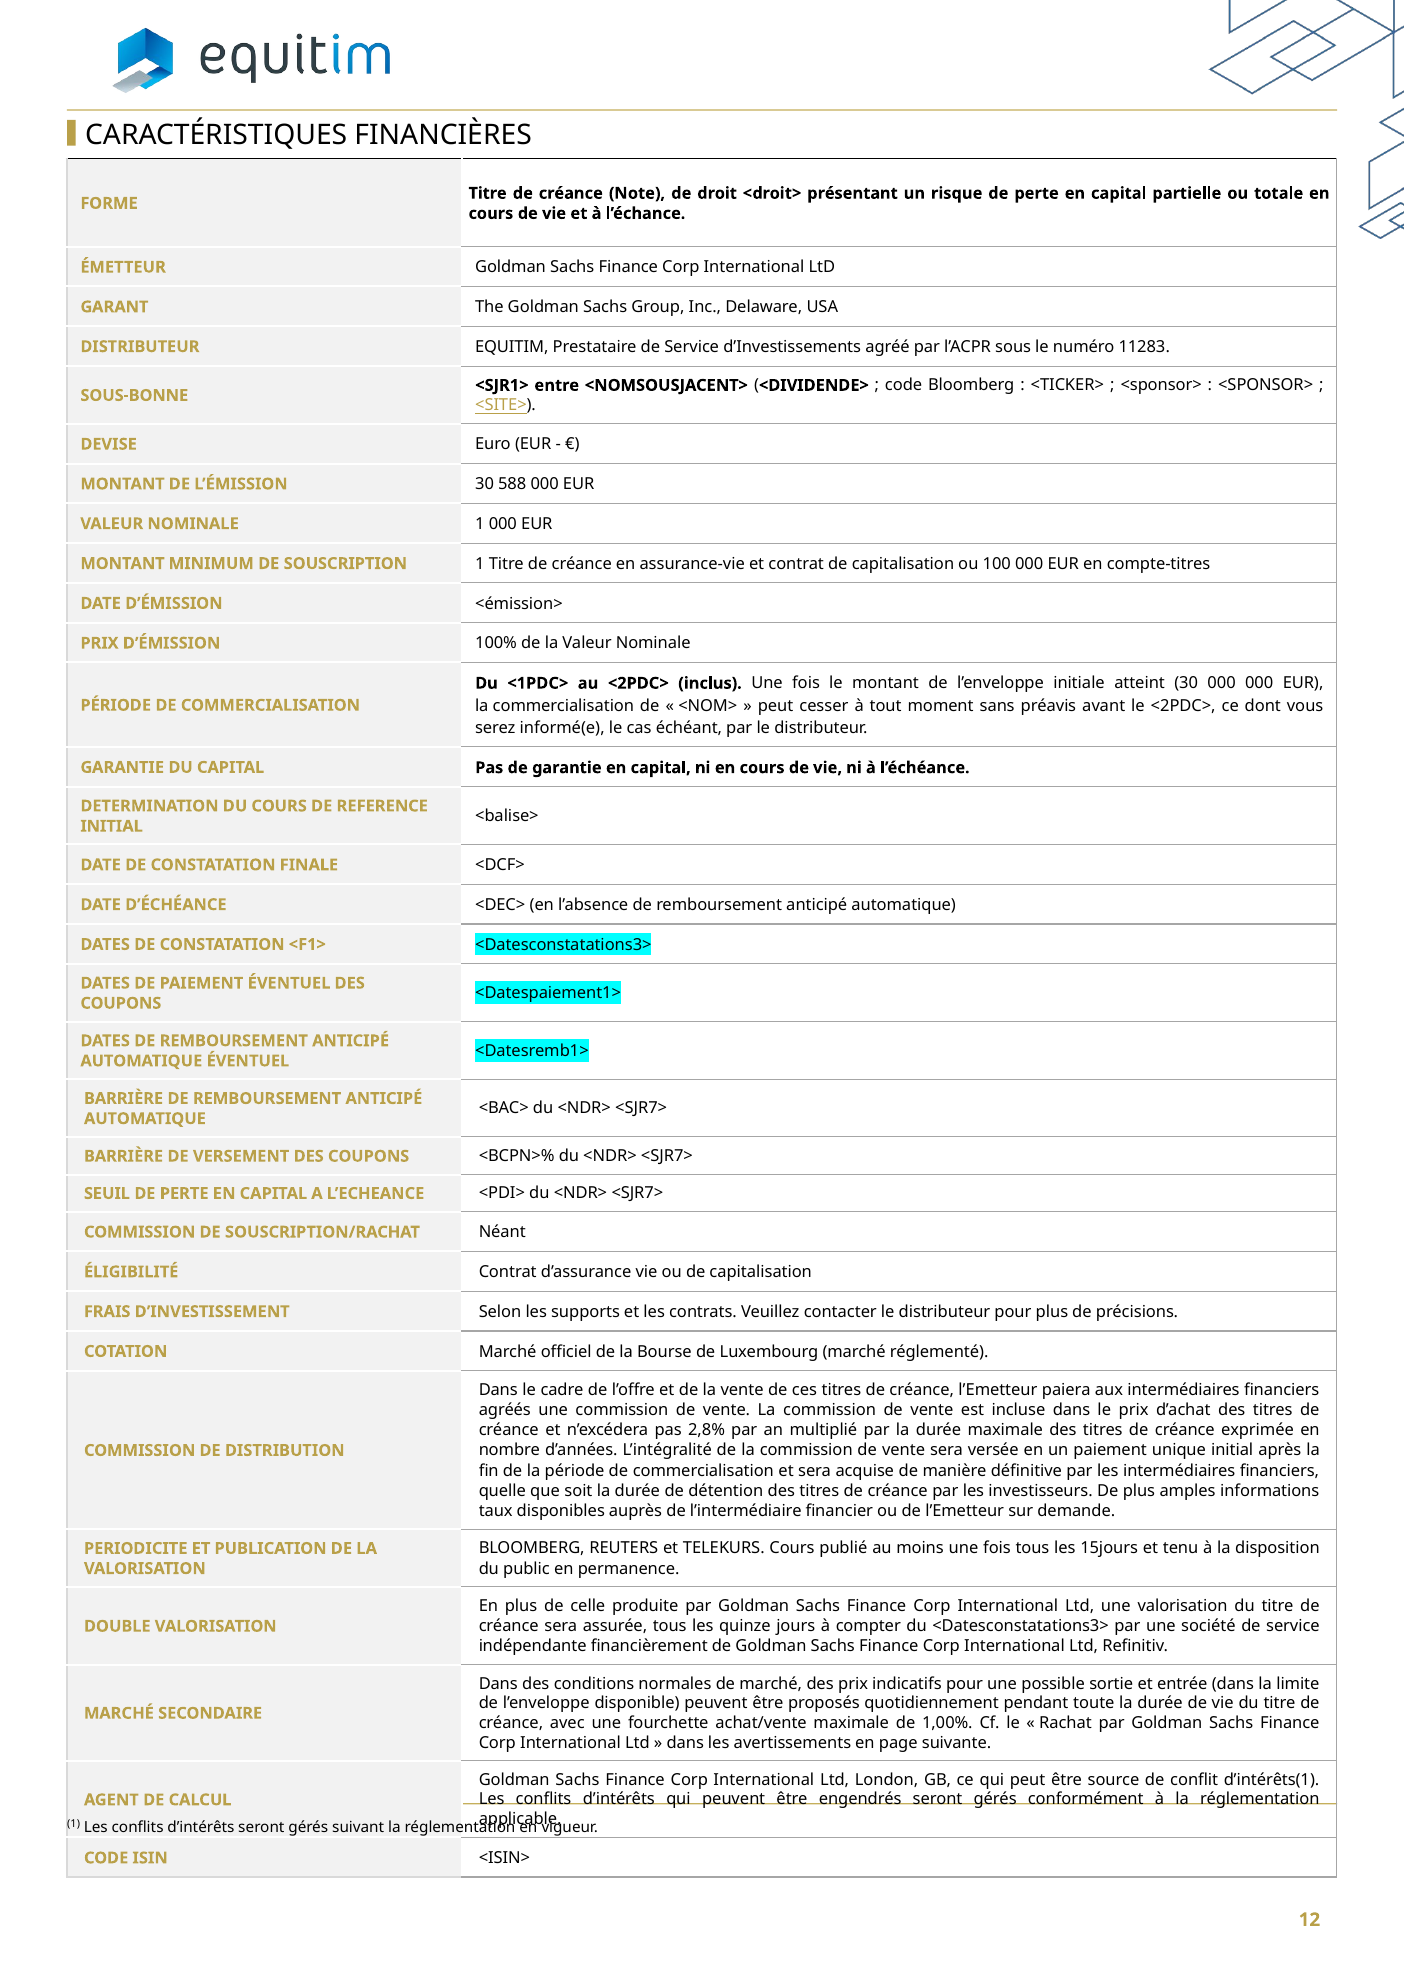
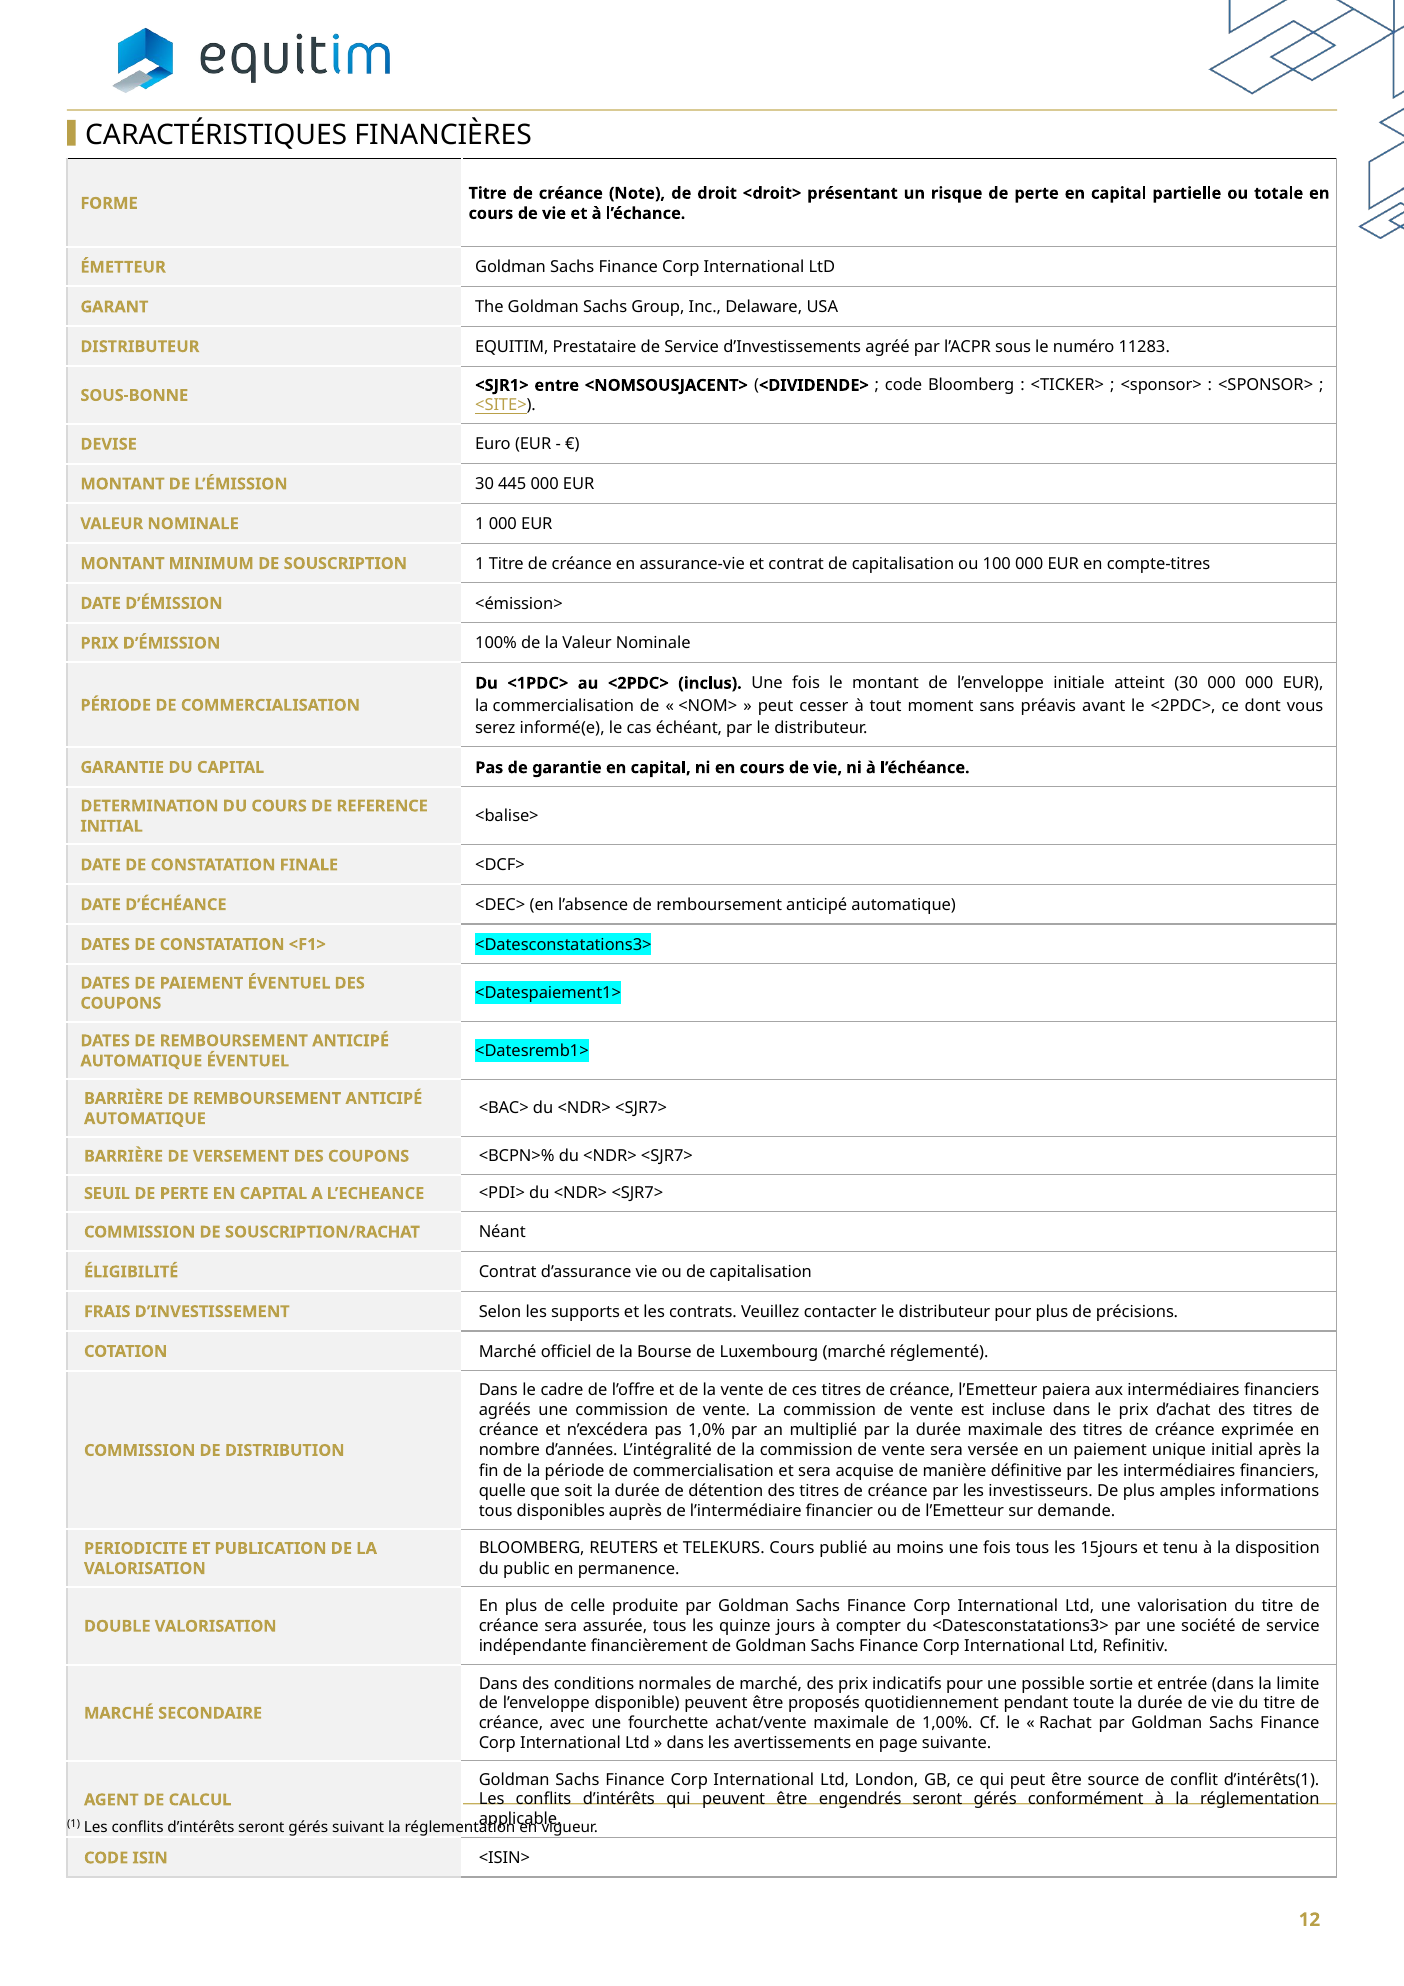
588: 588 -> 445 (512, 484)
2,8%: 2,8% -> 1,0% (707, 1430)
taux: taux -> tous (496, 1511)
